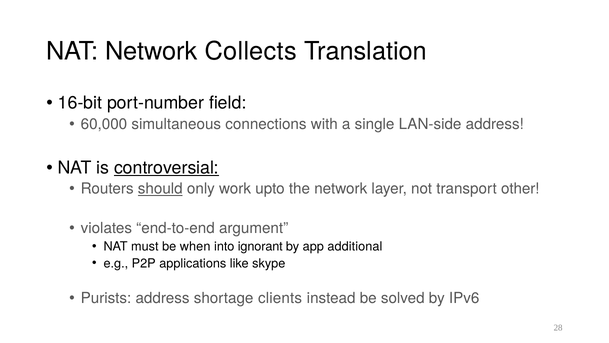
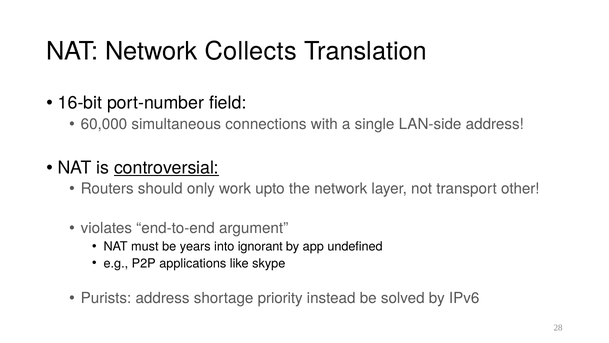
should underline: present -> none (160, 189)
when: when -> years (195, 246)
additional: additional -> undefined (355, 246)
clients: clients -> priority (280, 298)
